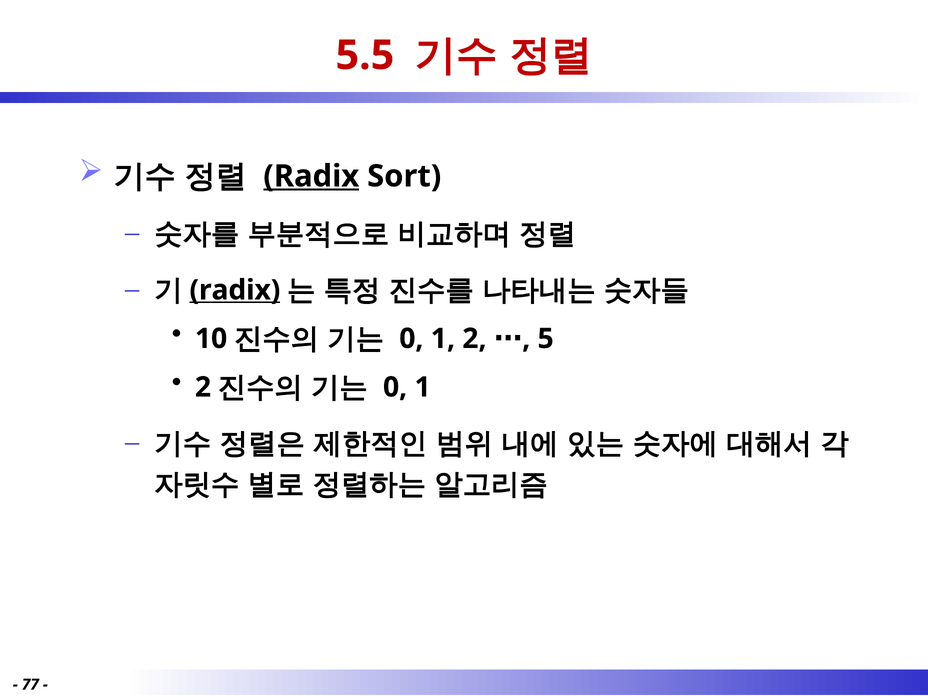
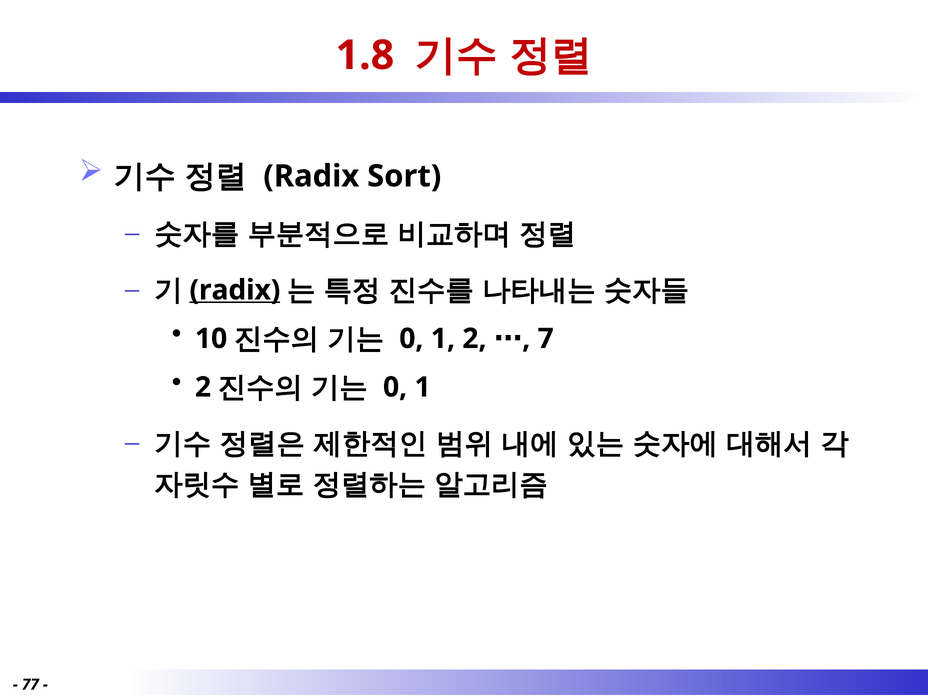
5.5: 5.5 -> 1.8 (365, 55)
Radix underline: present -> none (311, 176)
5: 5 -> 7 (546, 339)
